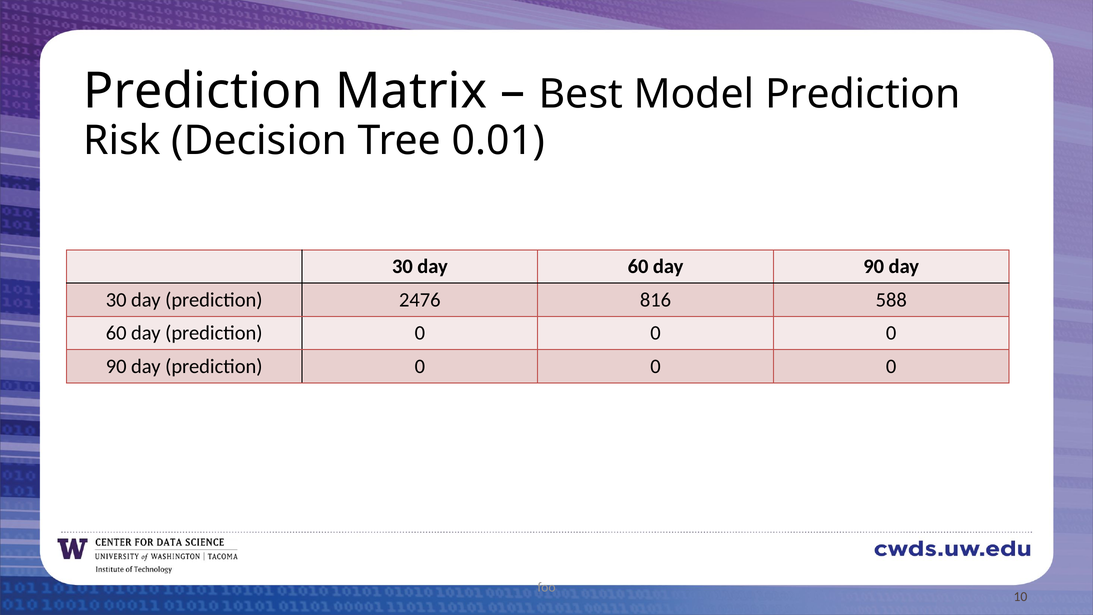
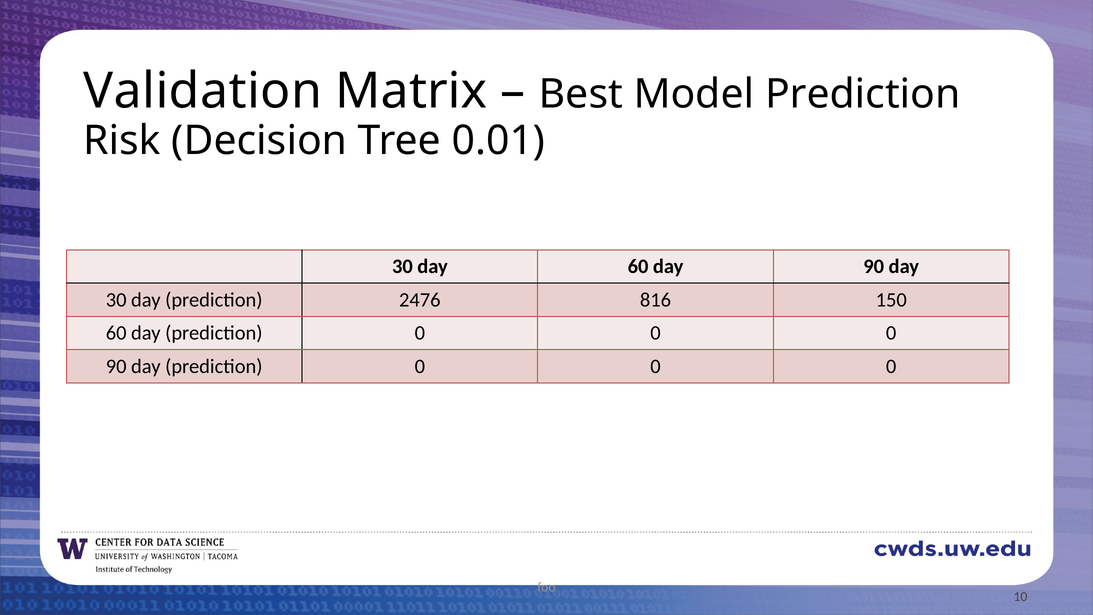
Prediction: Prediction -> Validation (203, 91)
588: 588 -> 150 (891, 300)
